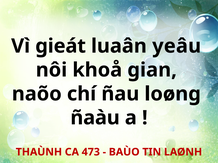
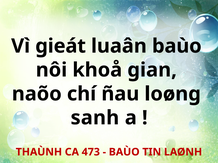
luaân yeâu: yeâu -> baùo (177, 46)
ñaàu: ñaàu -> sanh (95, 118)
